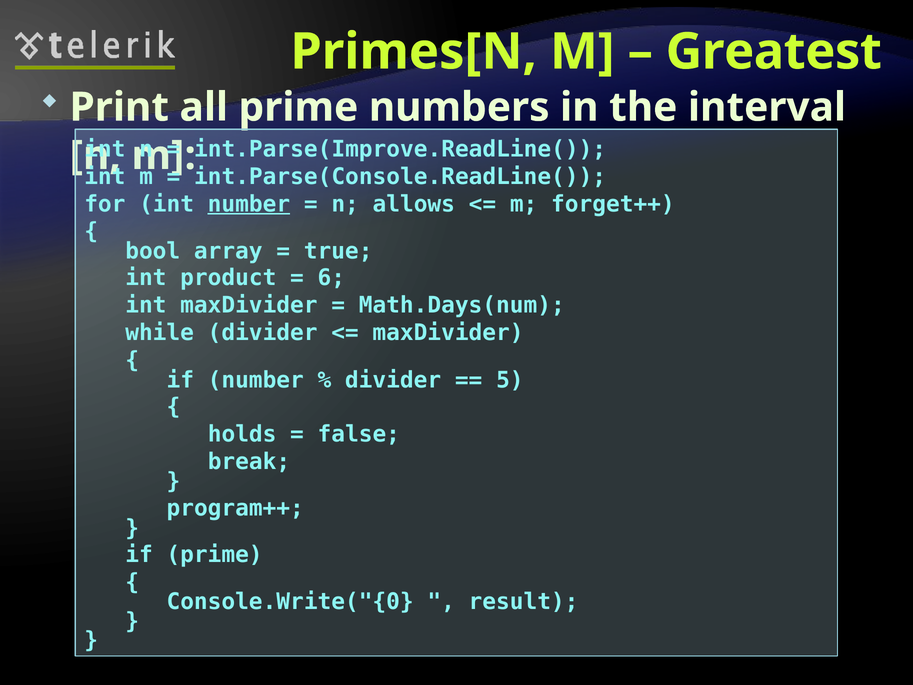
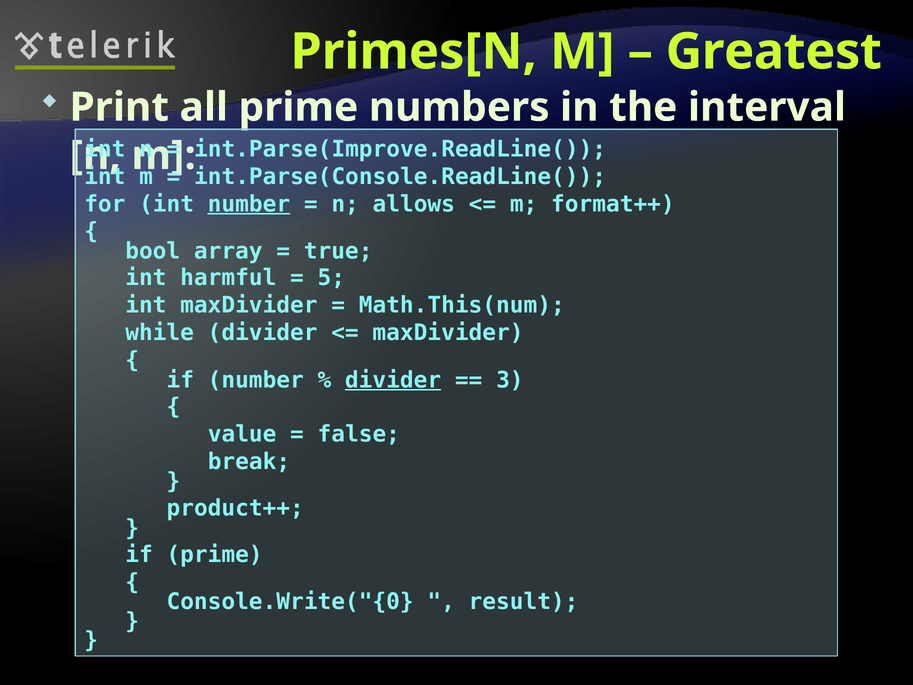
forget++: forget++ -> format++ (613, 204)
product: product -> harmful (228, 278)
6: 6 -> 5 (331, 278)
Math.Days(num: Math.Days(num -> Math.This(num (462, 305)
divider underline: none -> present (393, 380)
5: 5 -> 3 (510, 380)
holds: holds -> value (242, 434)
program++: program++ -> product++ (235, 508)
